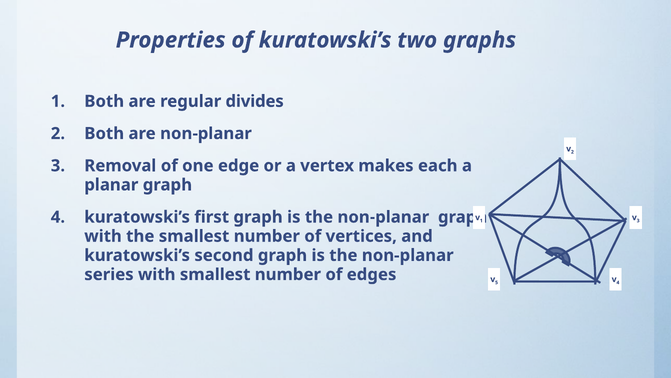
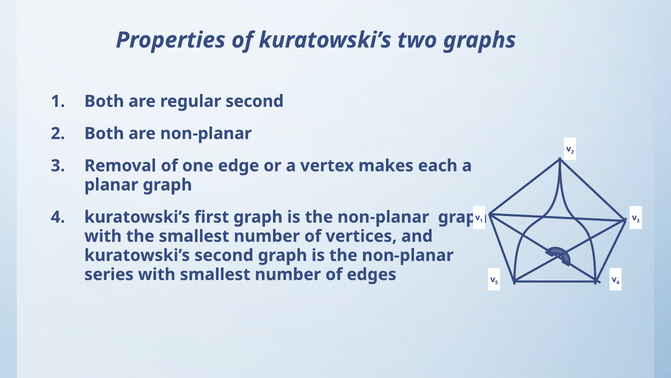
regular divides: divides -> second (255, 101)
